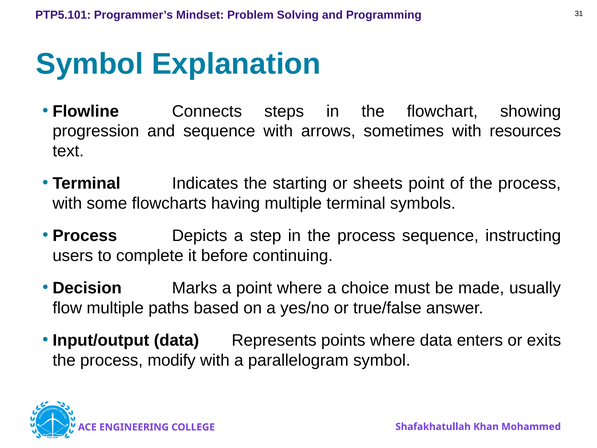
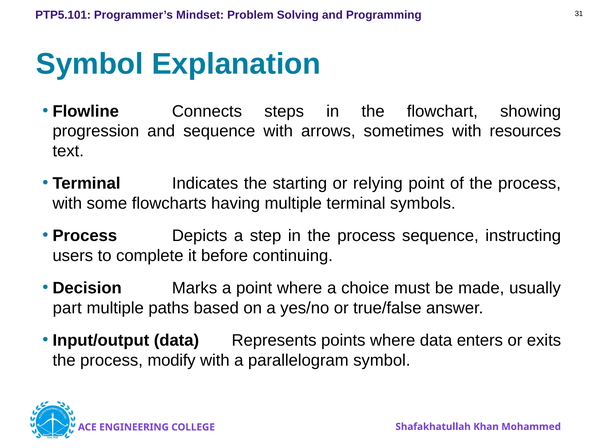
sheets: sheets -> relying (378, 183)
flow: flow -> part (67, 308)
